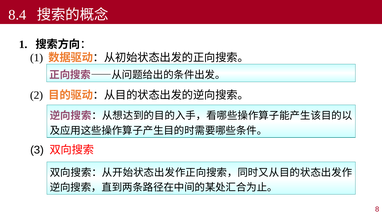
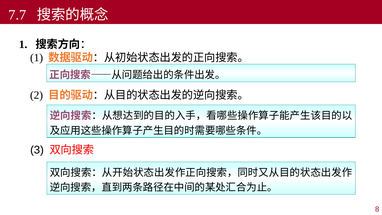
8.4: 8.4 -> 7.7 (17, 15)
